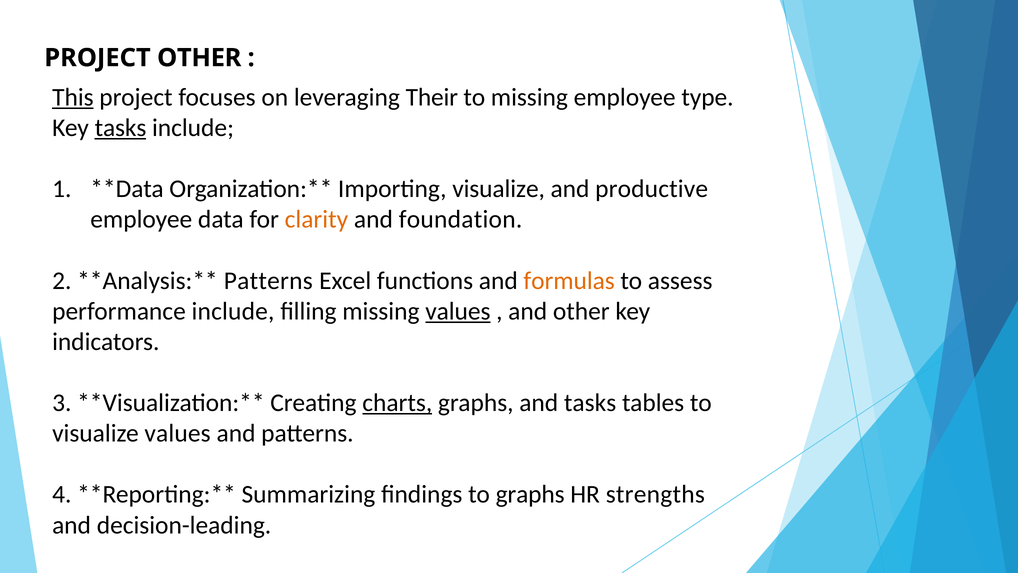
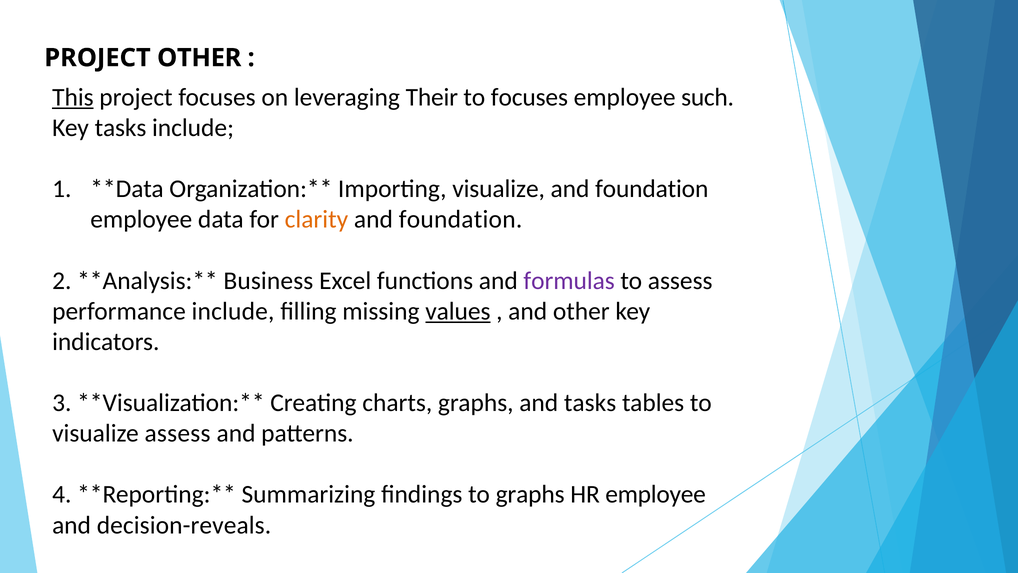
to missing: missing -> focuses (529, 97)
type: type -> such (708, 97)
tasks underline: present -> none (121, 128)
productive: productive -> foundation (652, 189)
Patterns: Patterns -> Business (268, 280)
formulas colour: orange -> purple (569, 280)
charts underline: present -> none (397, 403)
visualize values: values -> assess (178, 433)
HR strengths: strengths -> employee (656, 494)
decision-leading: decision-leading -> decision-reveals (184, 525)
